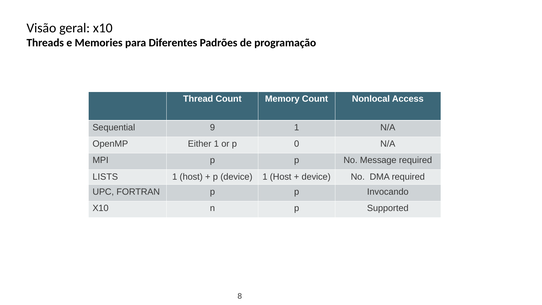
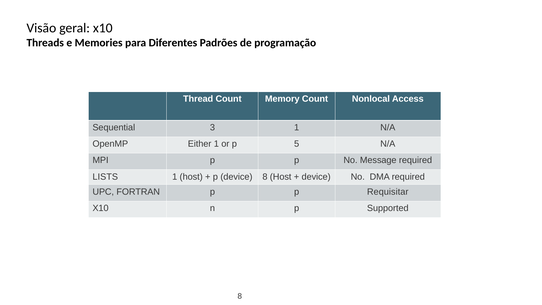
9: 9 -> 3 (212, 127)
0: 0 -> 5 (297, 144)
device 1: 1 -> 8 (265, 177)
Invocando: Invocando -> Requisitar (388, 192)
